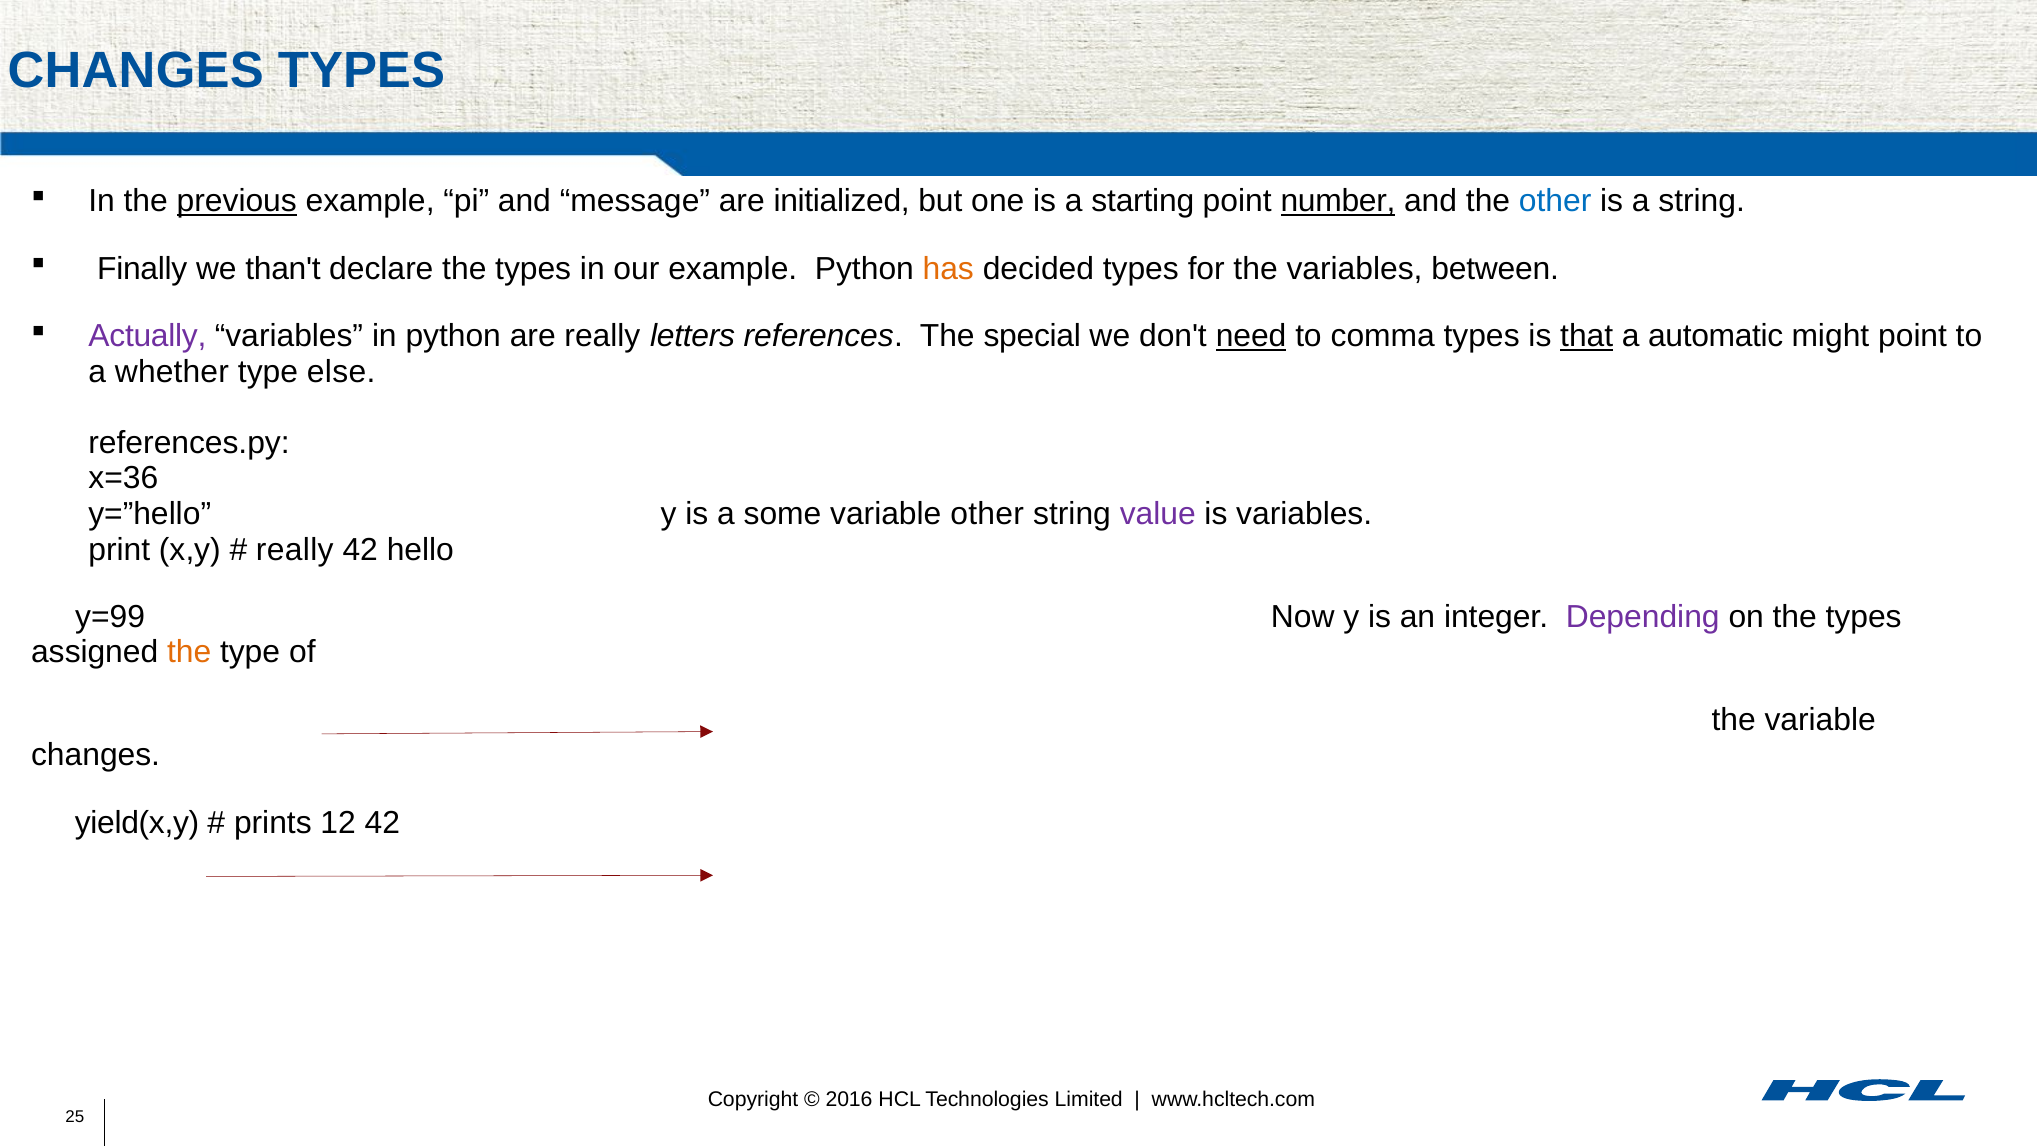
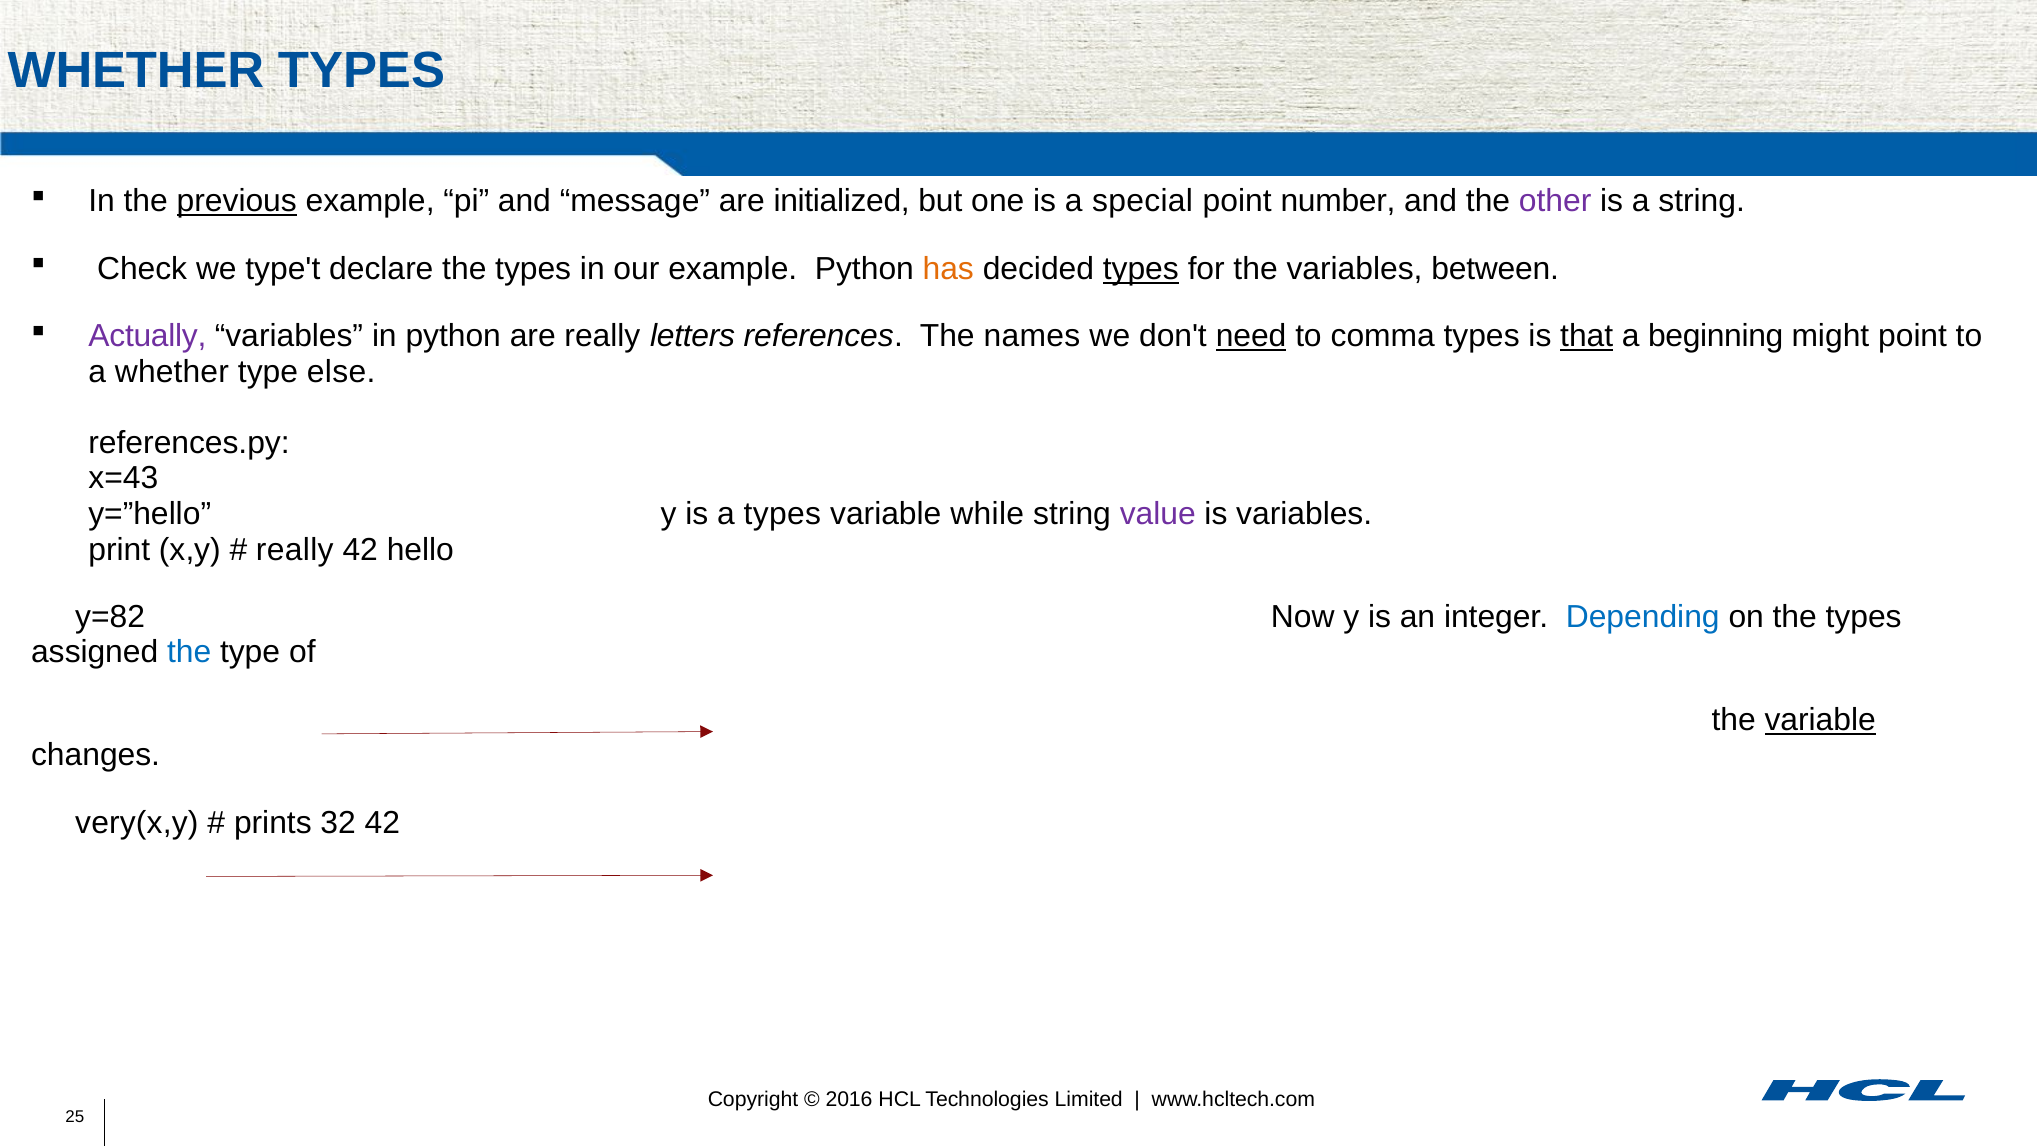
CHANGES: CHANGES -> WHETHER (136, 71)
starting: starting -> special (1143, 201)
number underline: present -> none (1338, 201)
other colour: blue -> purple (1555, 201)
Finally: Finally -> Check (142, 269)
than't: than't -> type't (283, 269)
types underline: none -> present (1141, 269)
special: special -> names (1032, 336)
automatic: automatic -> beginning (1716, 336)
x=36: x=36 -> x=43 (123, 478)
a some: some -> types (782, 514)
variable other: other -> while (987, 514)
y=99: y=99 -> y=82 (110, 617)
Depending colour: purple -> blue (1643, 617)
the colour: orange -> blue (189, 652)
variable underline: none -> present (1820, 720)
yield(x,y: yield(x,y -> very(x,y (137, 823)
12: 12 -> 32 (338, 823)
